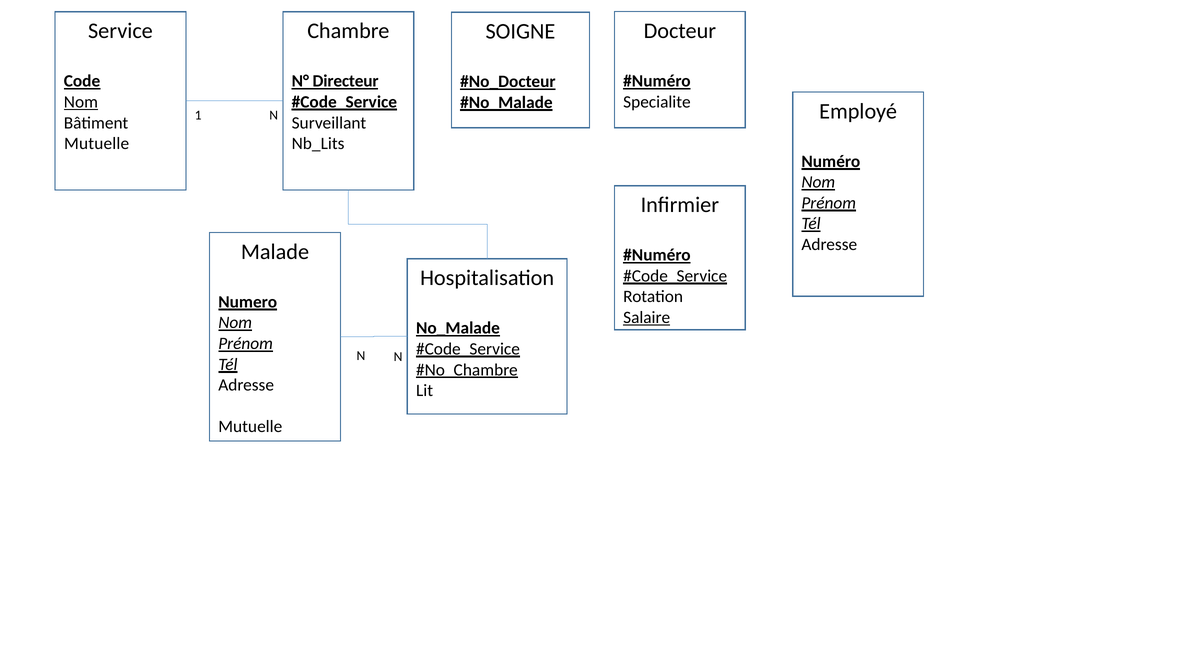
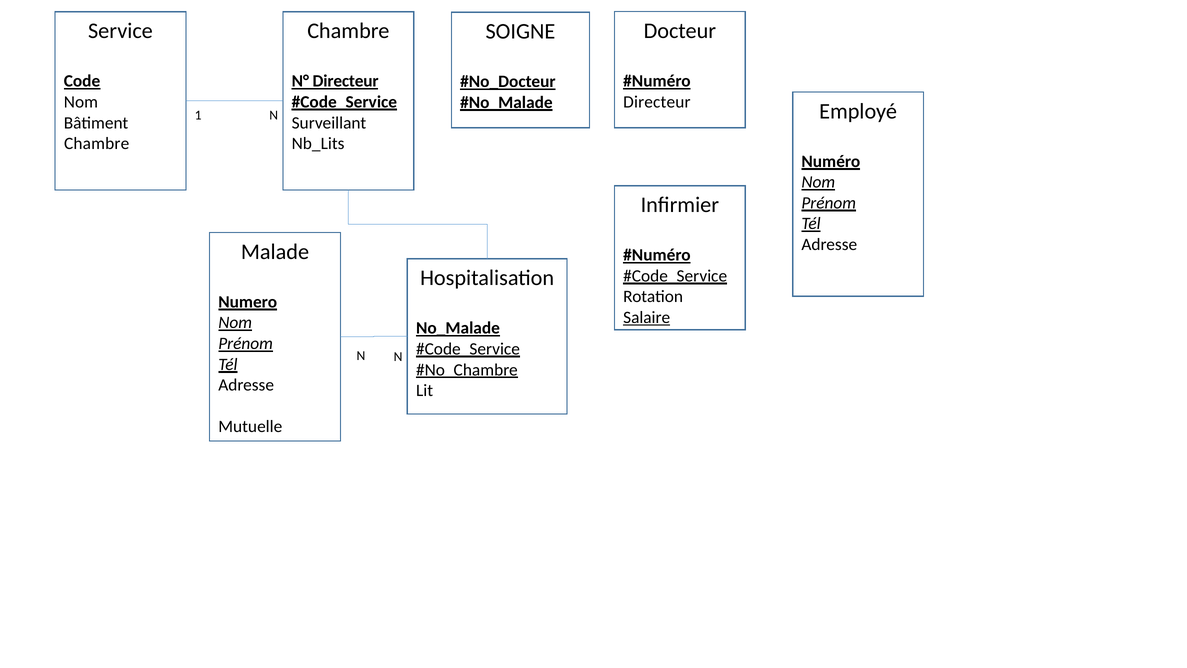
Specialite: Specialite -> Directeur (657, 102)
Nom underline: present -> none (81, 102)
Mutuelle: Mutuelle -> Chambre (97, 144)
